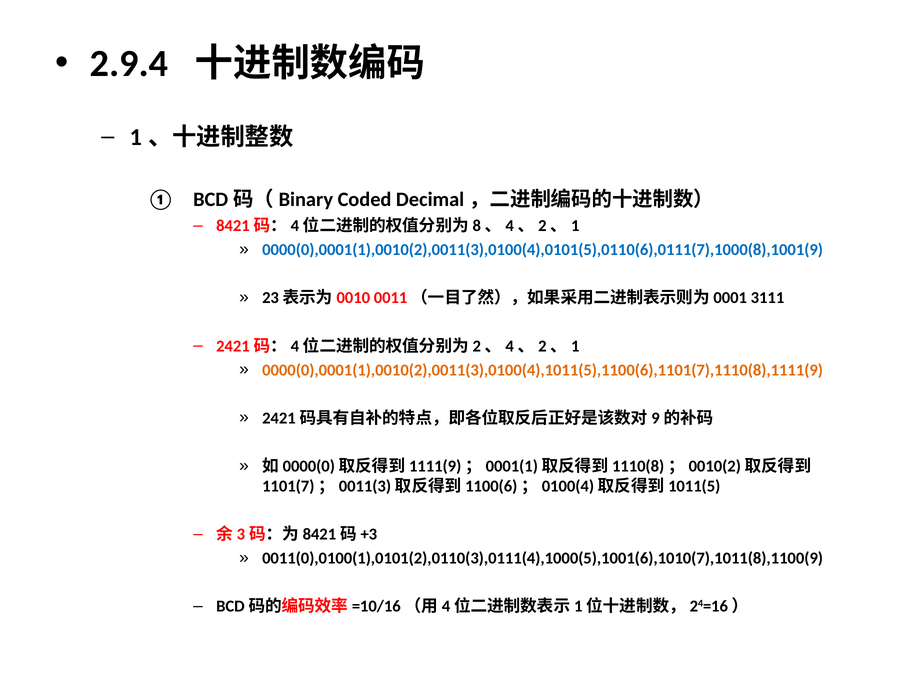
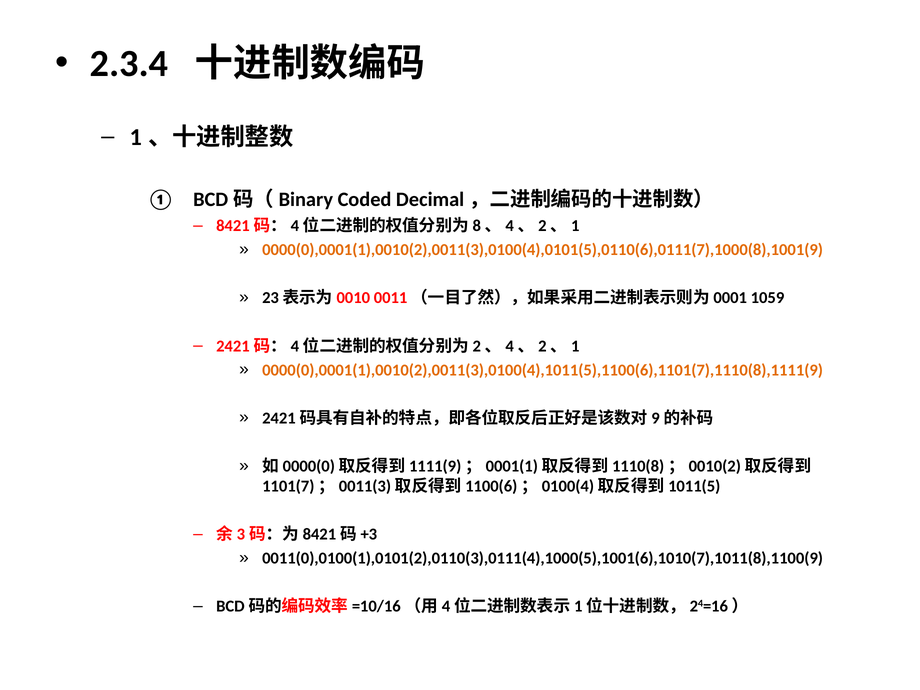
2.9.4: 2.9.4 -> 2.3.4 (129, 64)
0000(0),0001(1),0010(2),0011(3),0100(4),0101(5),0110(6),0111(7),1000(8),1001(9 colour: blue -> orange (543, 250)
3111: 3111 -> 1059 (768, 298)
